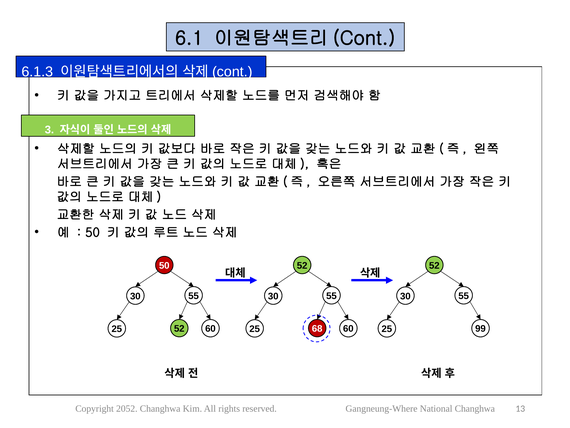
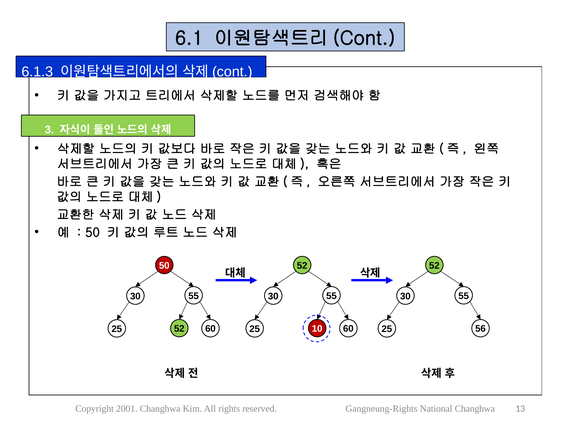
68: 68 -> 10 (317, 328)
99: 99 -> 56 (480, 328)
2052: 2052 -> 2001 (127, 408)
Gangneung-Where: Gangneung-Where -> Gangneung-Rights (381, 408)
